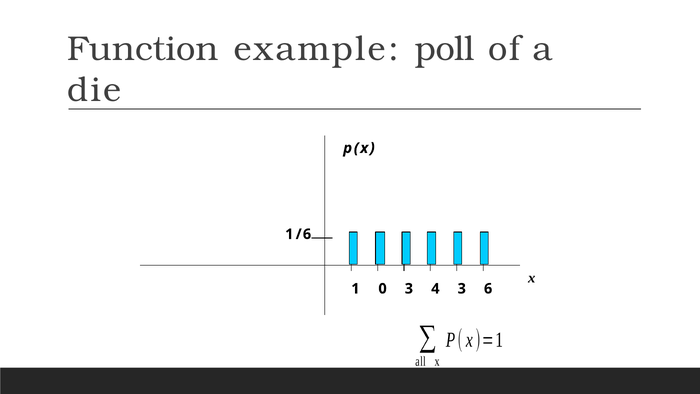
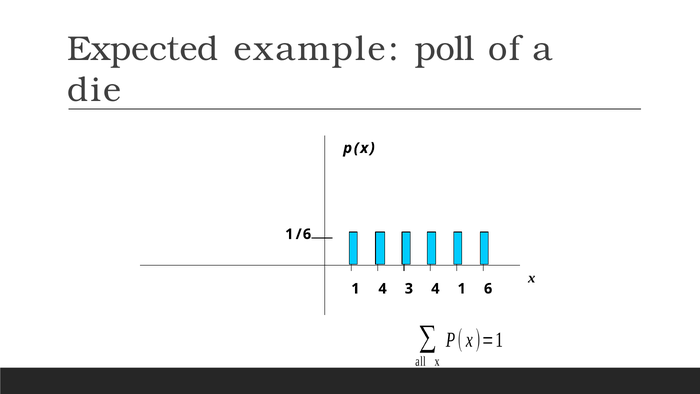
Function: Function -> Expected (143, 49)
1 0: 0 -> 4 (383, 288)
4 3: 3 -> 1 (462, 288)
